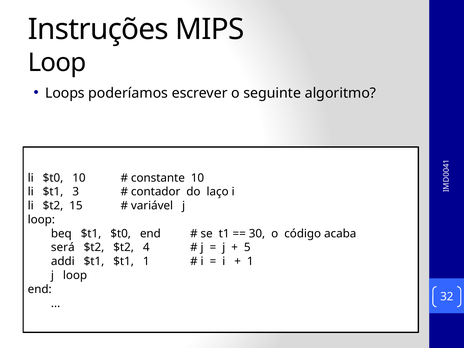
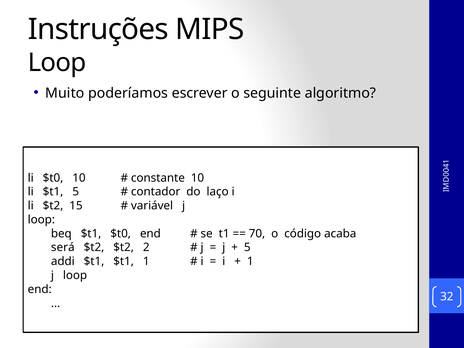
Loops: Loops -> Muito (65, 93)
$t1 3: 3 -> 5 (76, 192)
30: 30 -> 70 (257, 234)
$t2 4: 4 -> 2 (146, 247)
